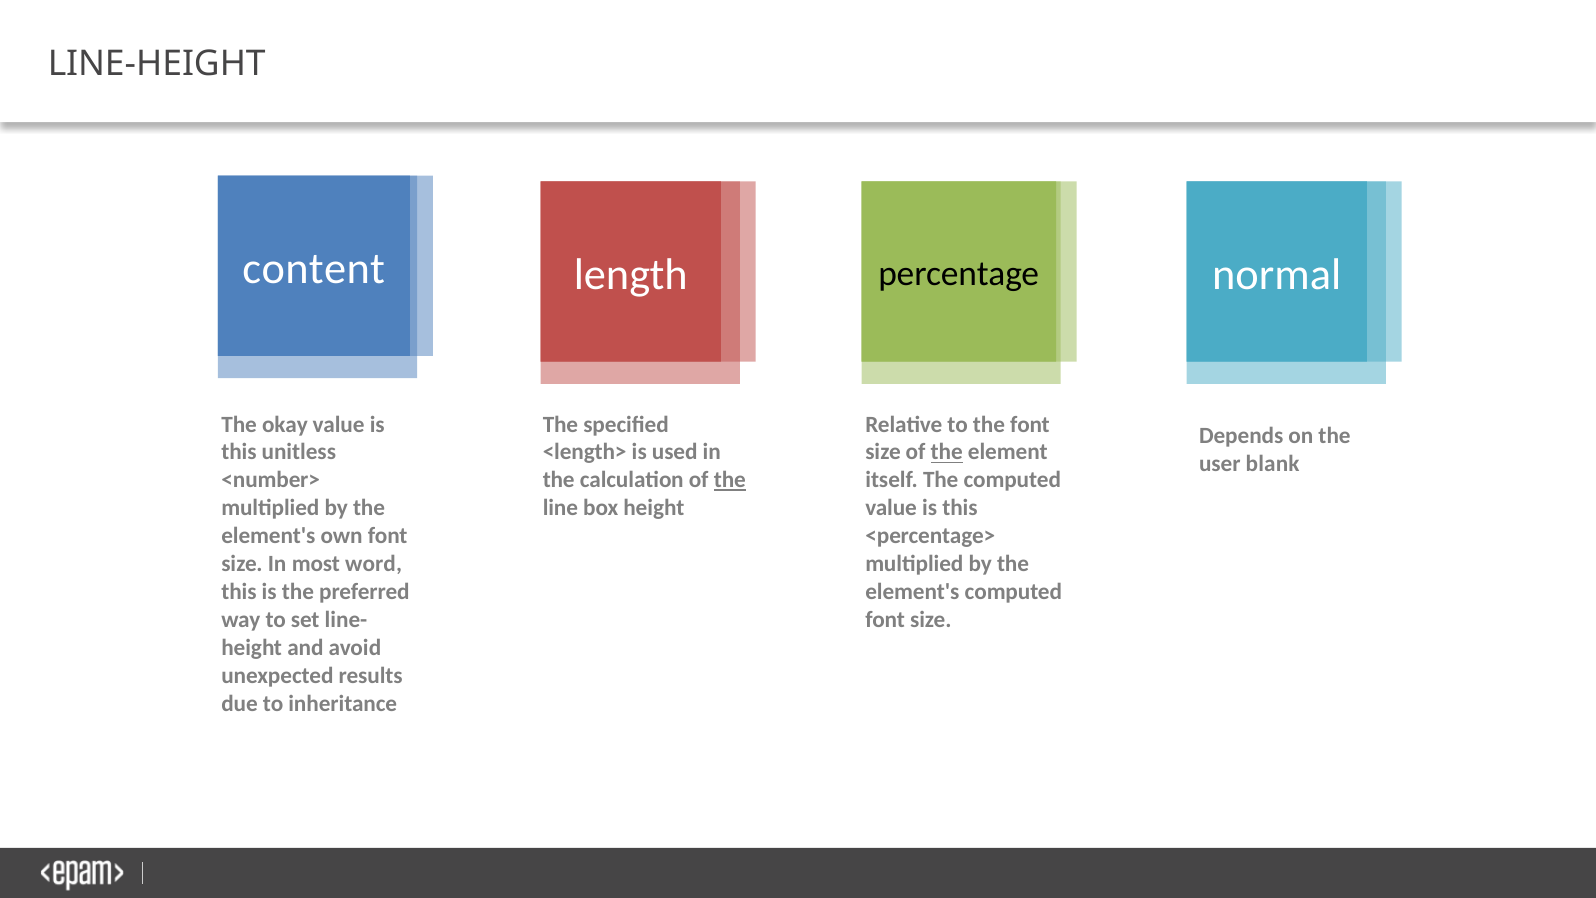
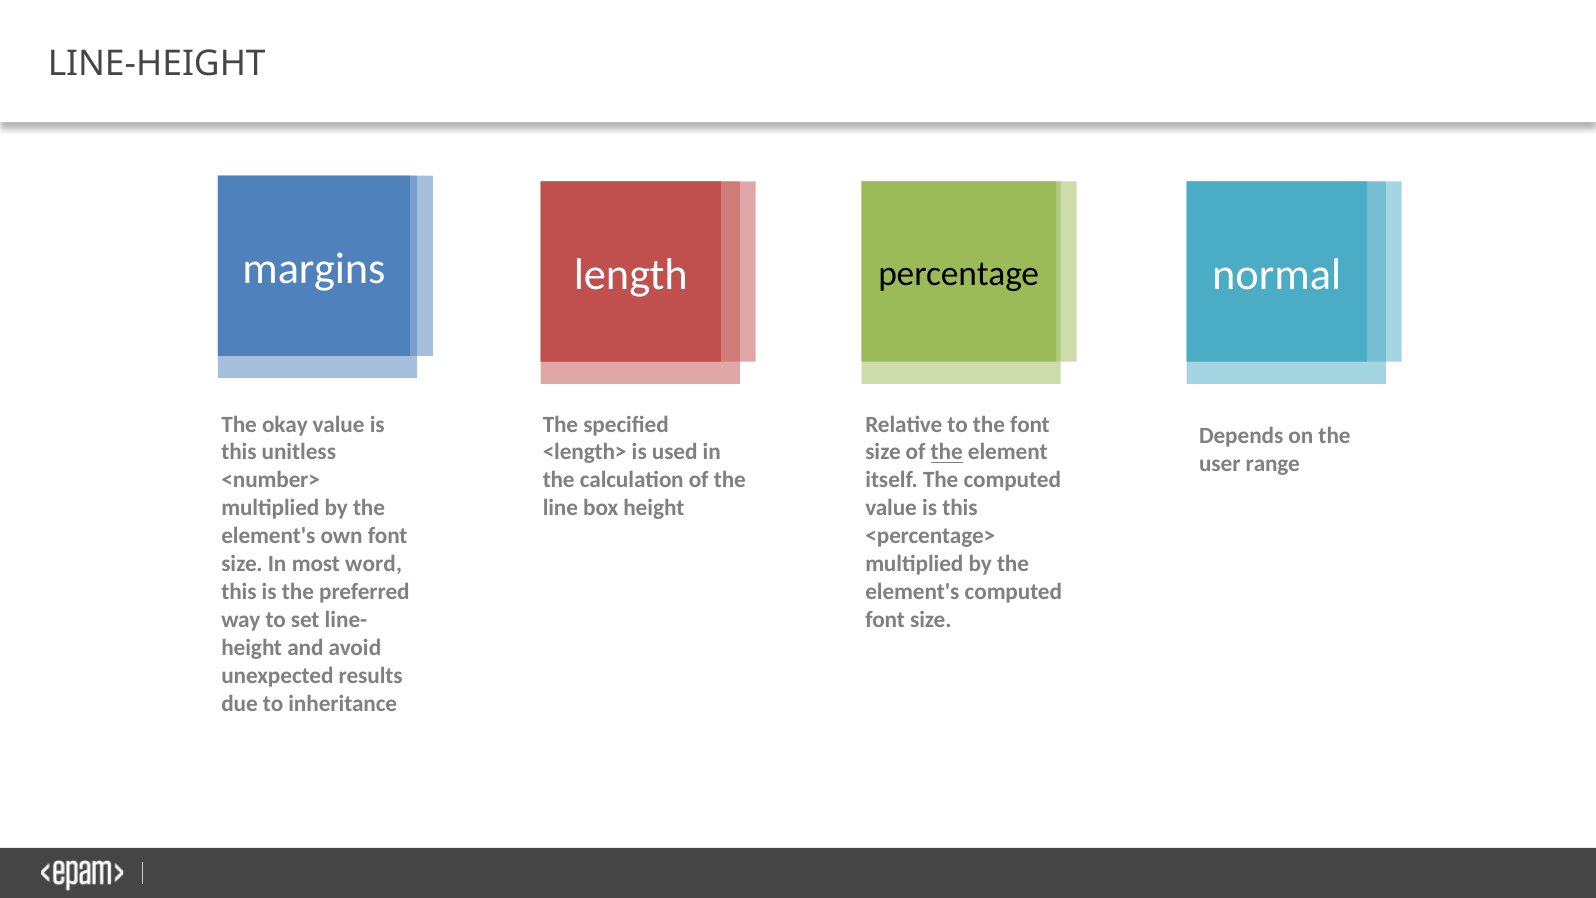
content: content -> margins (314, 269)
blank: blank -> range (1273, 464)
the underline: present -> none (730, 480)
